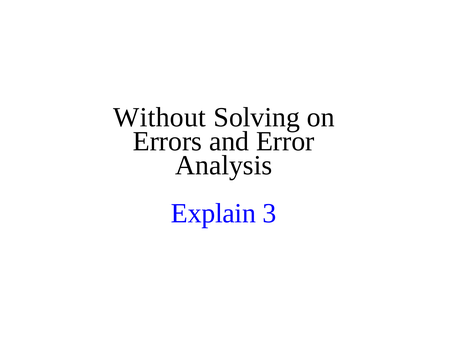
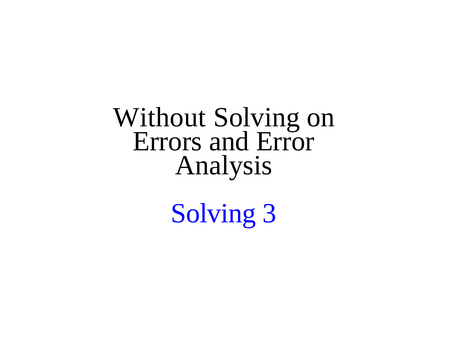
Explain: Explain -> Solving (213, 213)
